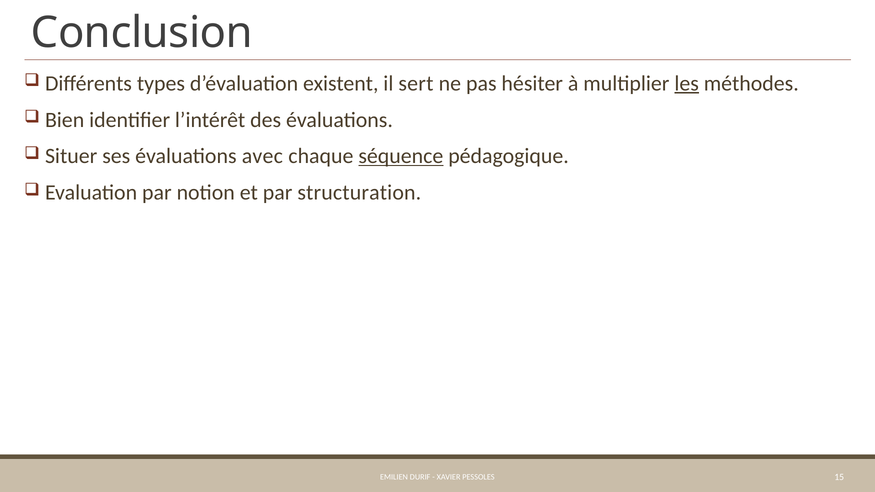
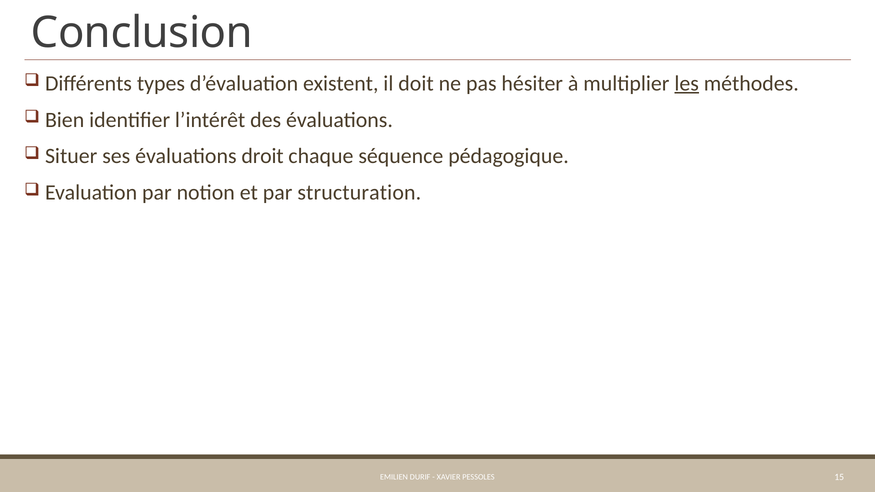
sert: sert -> doit (416, 83)
avec: avec -> droit (263, 156)
séquence underline: present -> none (401, 156)
